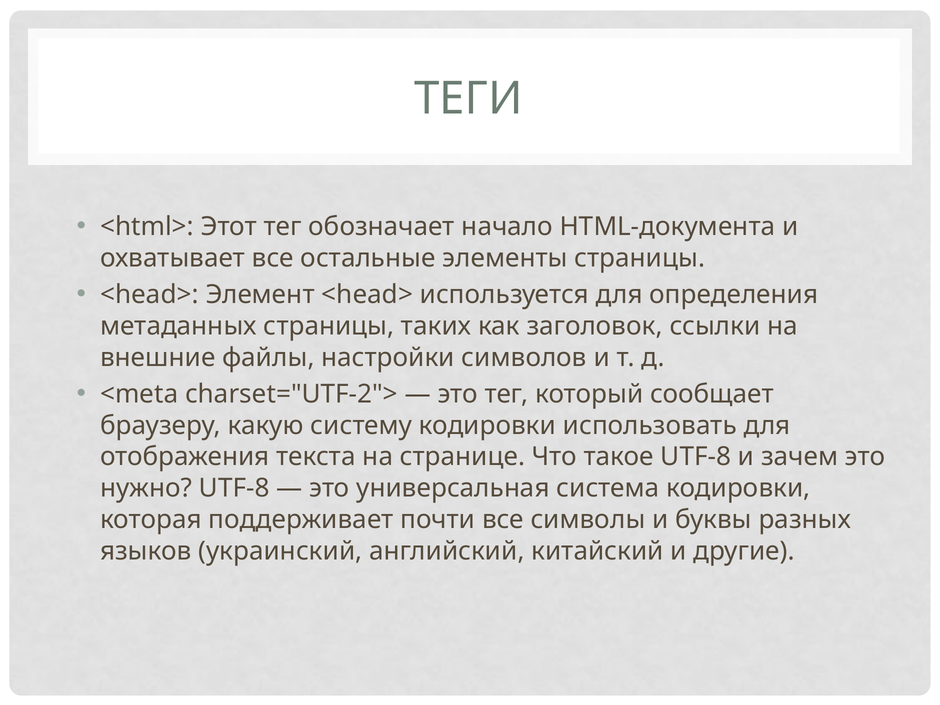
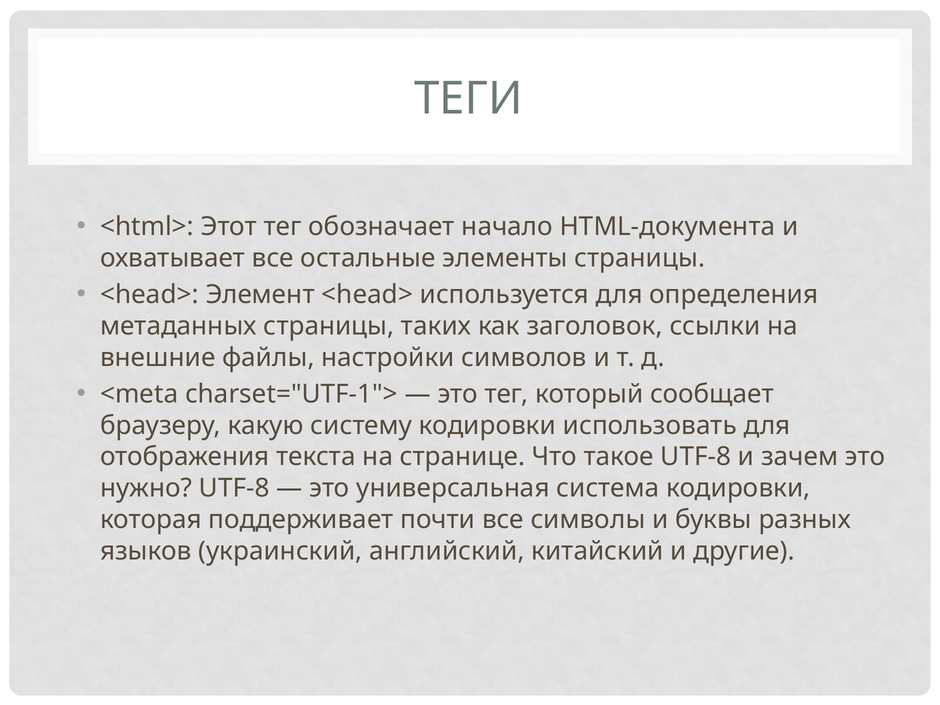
charset="UTF-2">: charset="UTF-2"> -> charset="UTF-1"> (292, 394)
